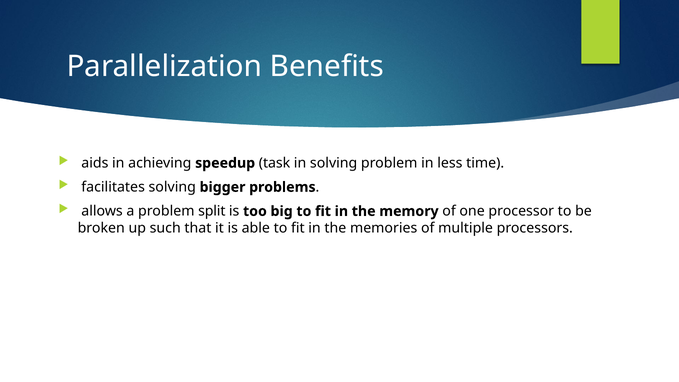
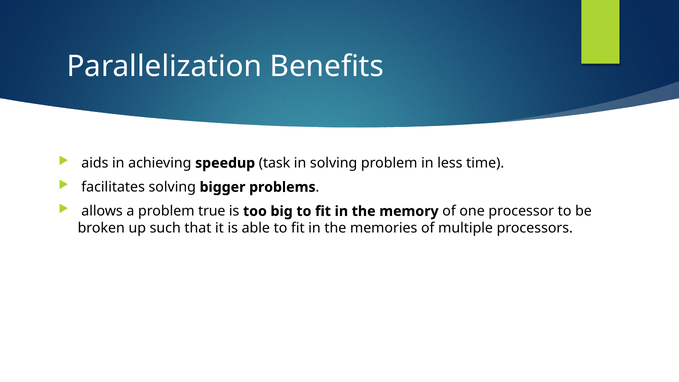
split: split -> true (212, 211)
